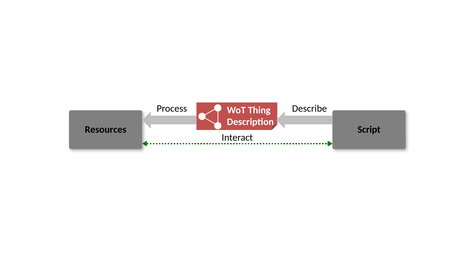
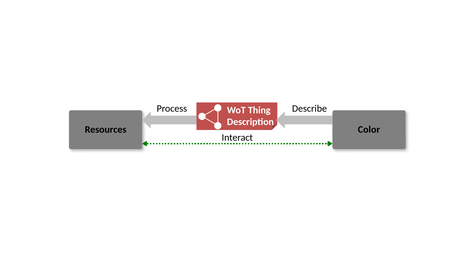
Script: Script -> Color (369, 130)
